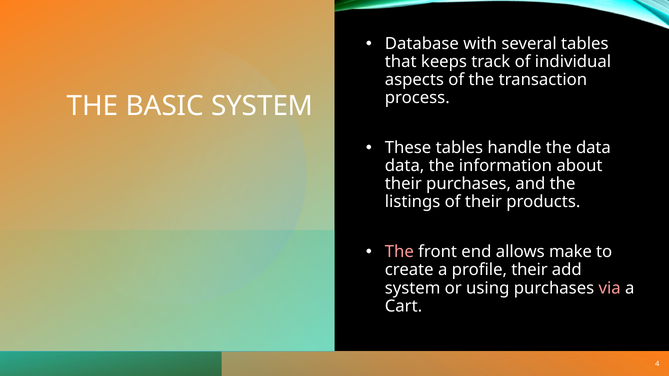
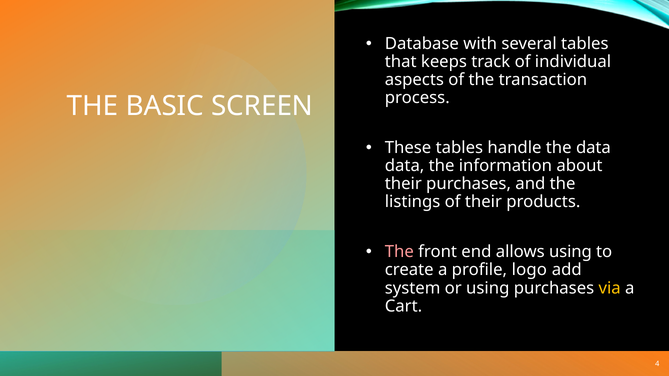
BASIC SYSTEM: SYSTEM -> SCREEN (262, 106)
allows make: make -> using (570, 252)
profile their: their -> logo (529, 270)
via colour: pink -> yellow (610, 288)
